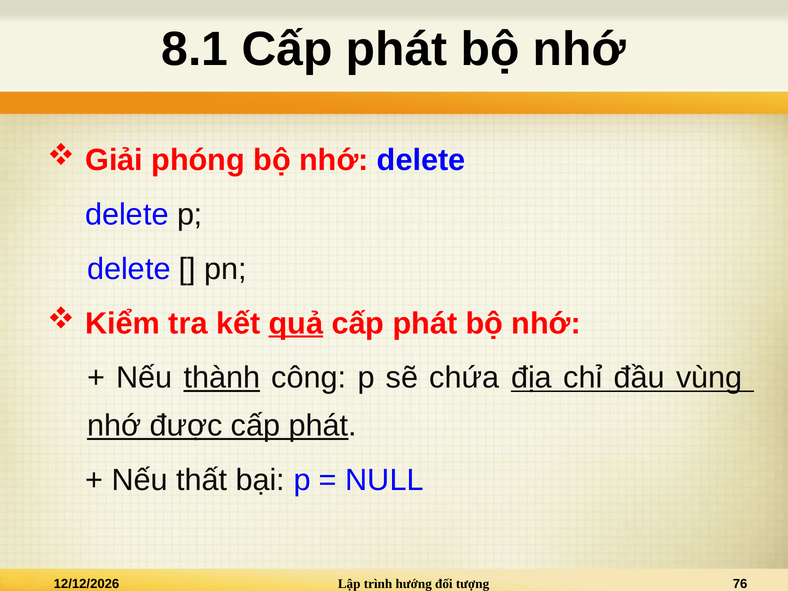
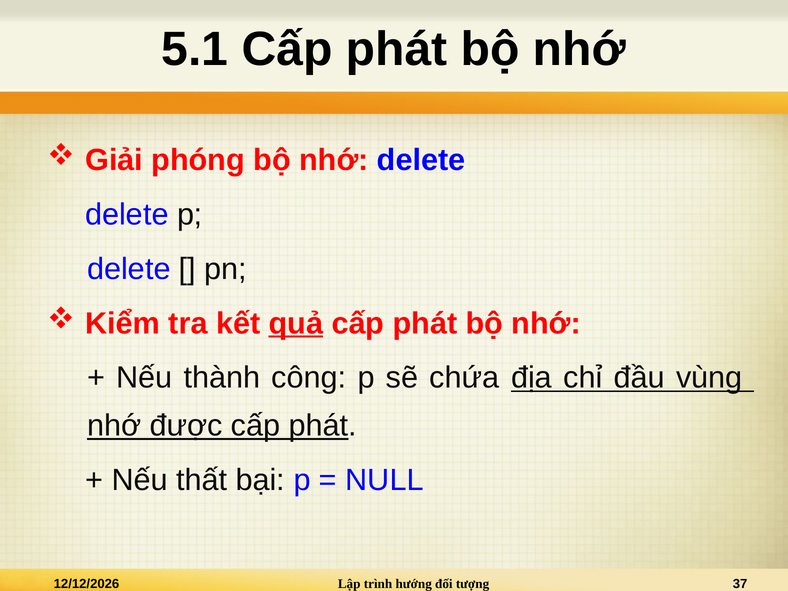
8.1: 8.1 -> 5.1 (195, 49)
thành underline: present -> none (222, 378)
76: 76 -> 37 (740, 584)
